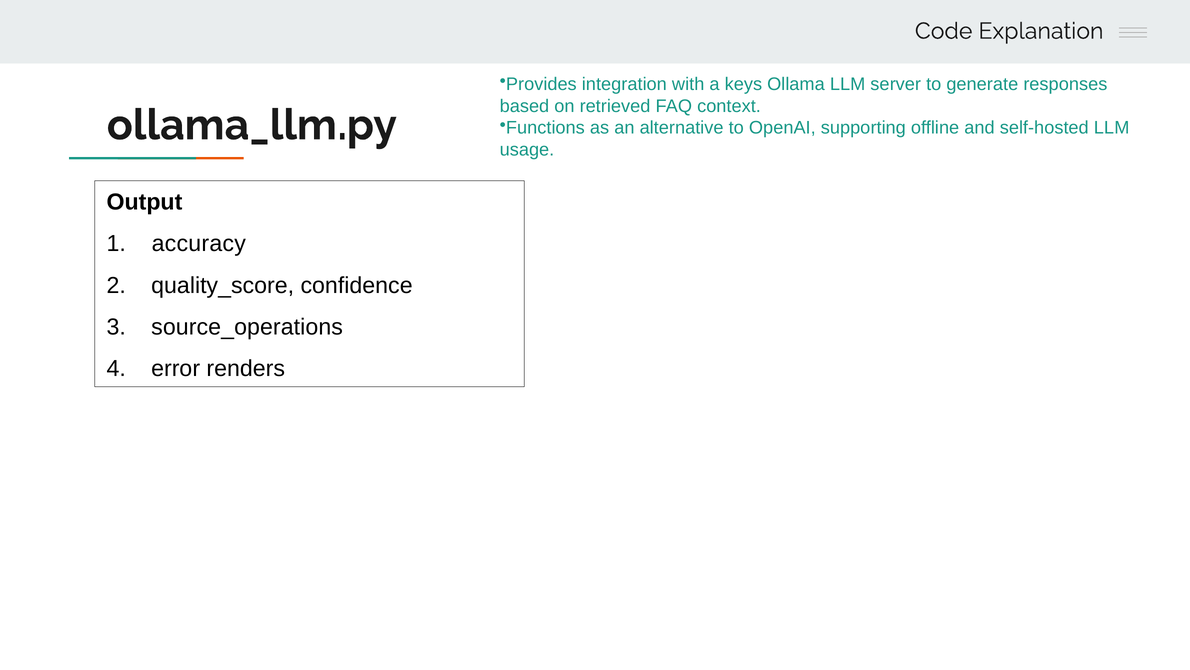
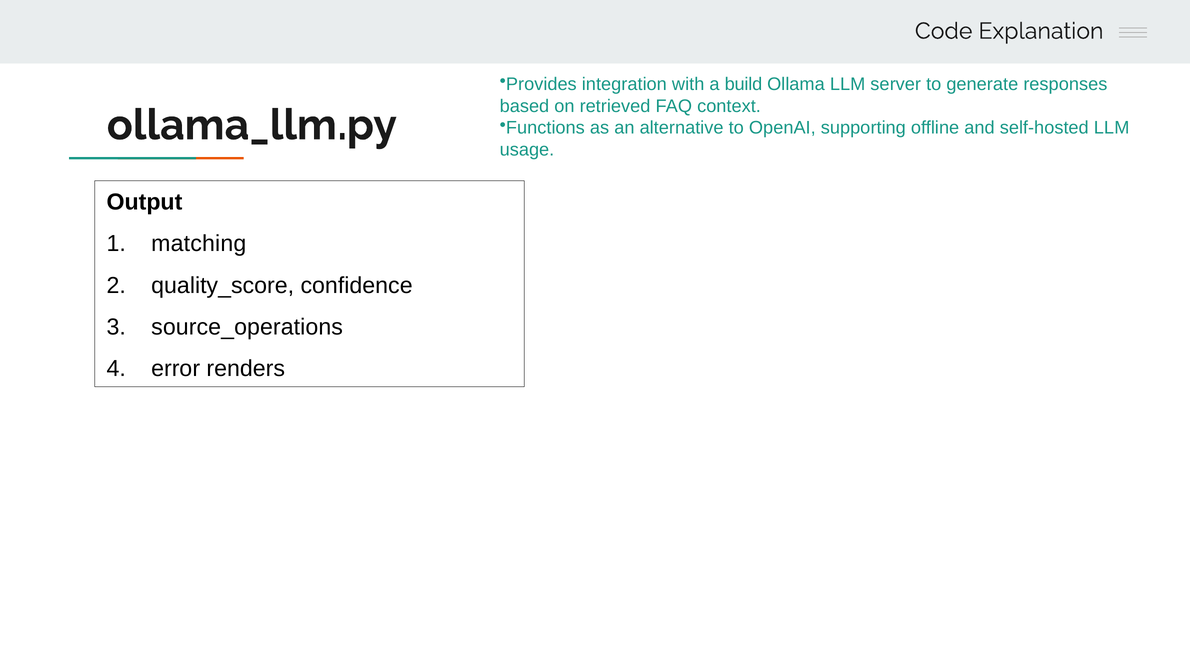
keys: keys -> build (743, 84)
accuracy: accuracy -> matching (199, 243)
